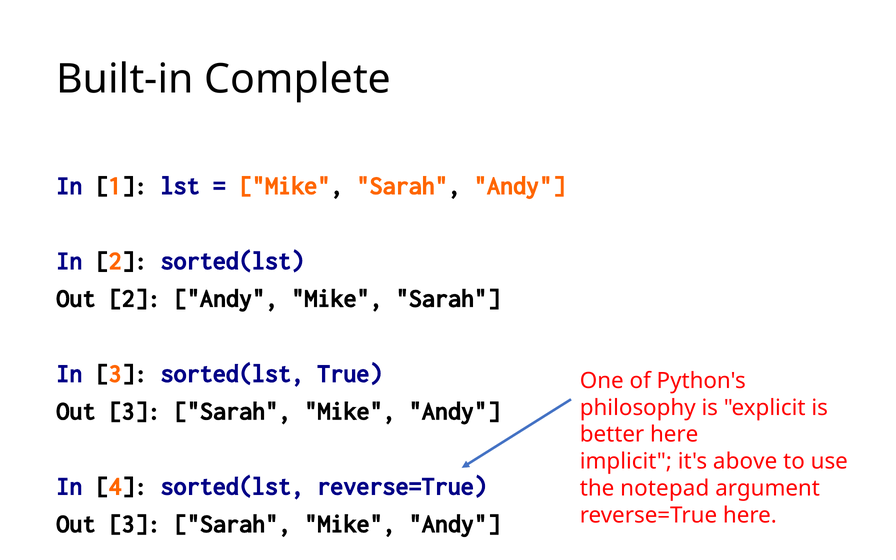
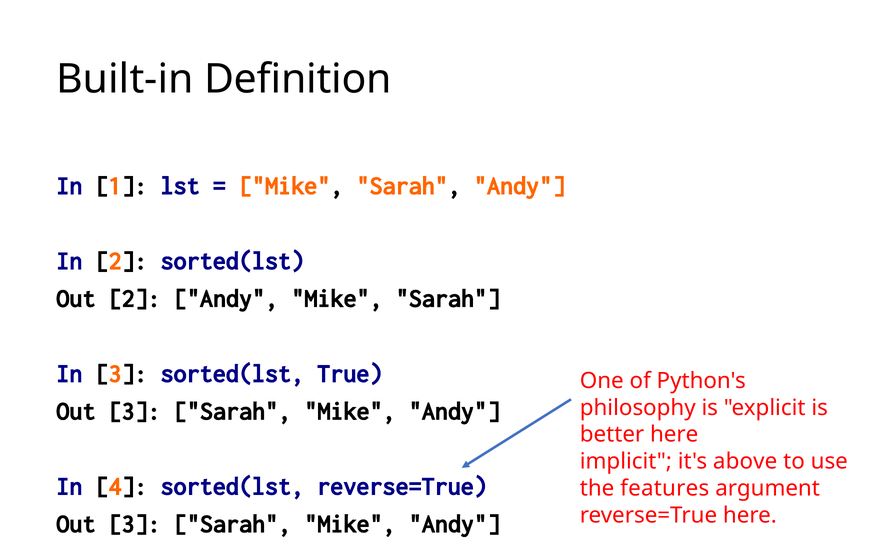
Complete: Complete -> Definition (298, 79)
notepad: notepad -> features (665, 488)
